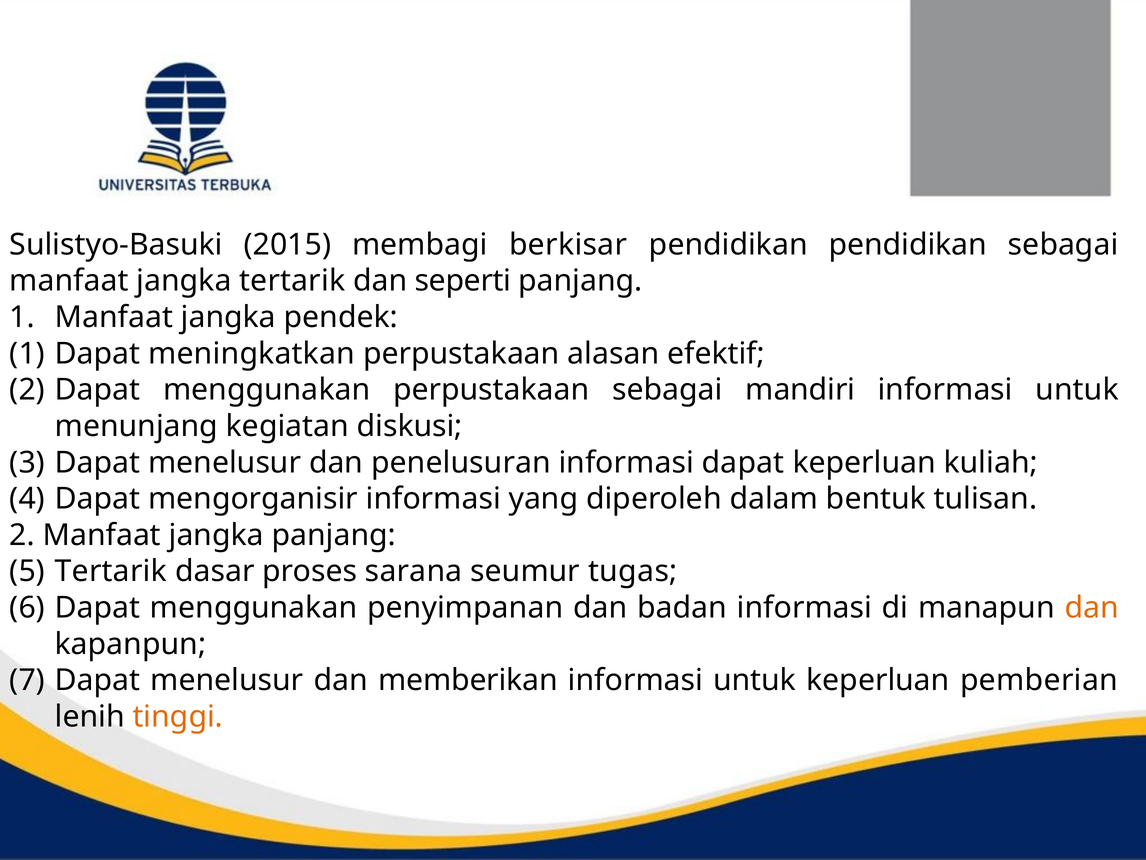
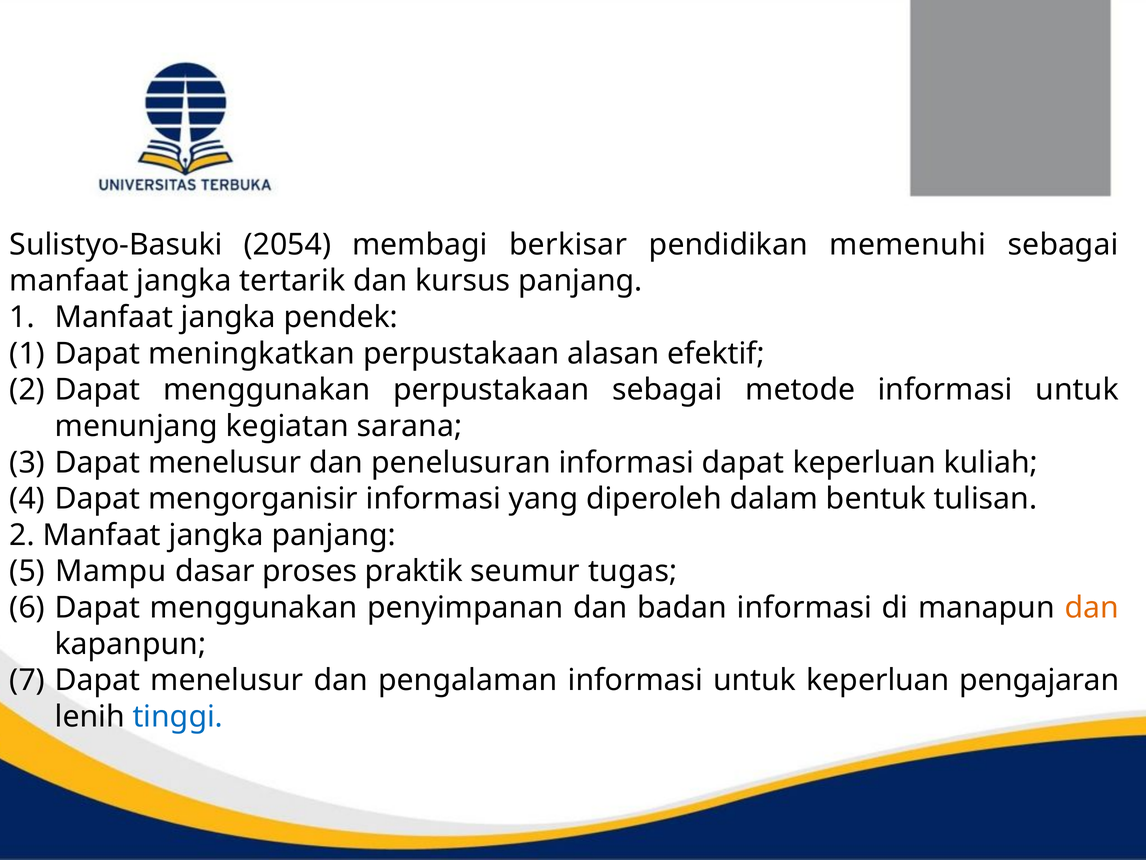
2015: 2015 -> 2054 (288, 245)
pendidikan pendidikan: pendidikan -> memenuhi (908, 245)
seperti: seperti -> kursus (463, 281)
mandiri: mandiri -> metode (800, 390)
diskusi: diskusi -> sarana (410, 426)
Tertarik: Tertarik -> Mampu (111, 571)
sarana: sarana -> praktik (414, 571)
memberikan: memberikan -> pengalaman (468, 680)
pemberian: pemberian -> pengajaran (1039, 680)
tinggi colour: orange -> blue (178, 716)
